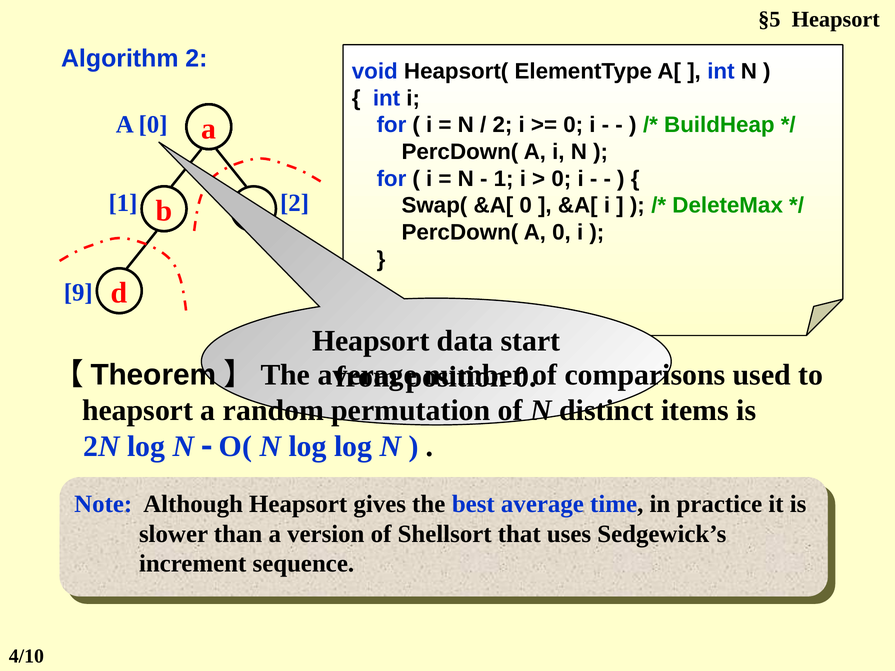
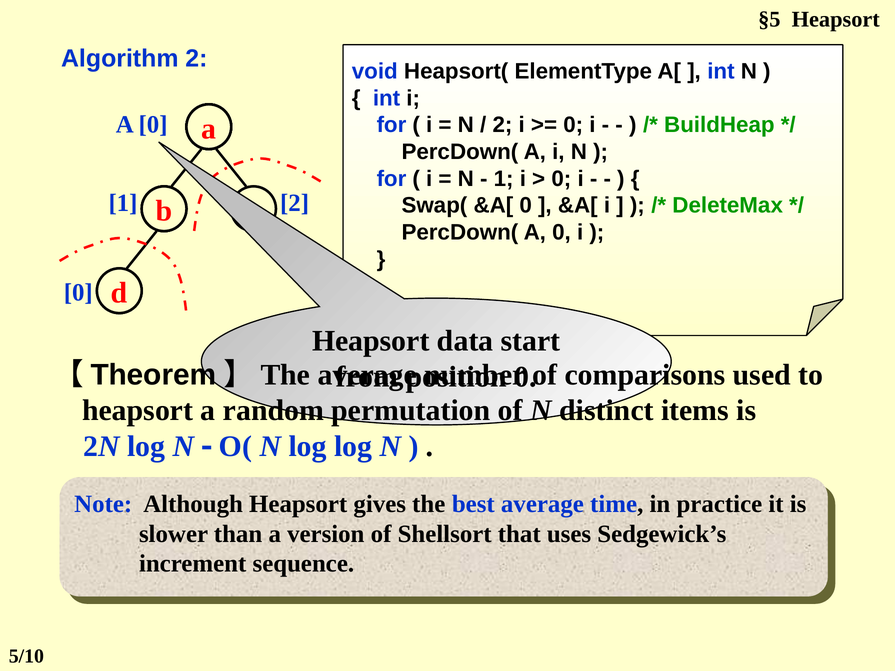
9: 9 -> 0 (78, 293)
4/10: 4/10 -> 5/10 (26, 656)
